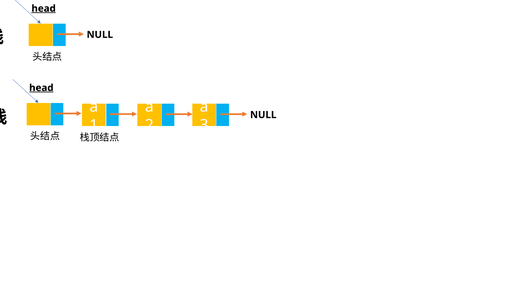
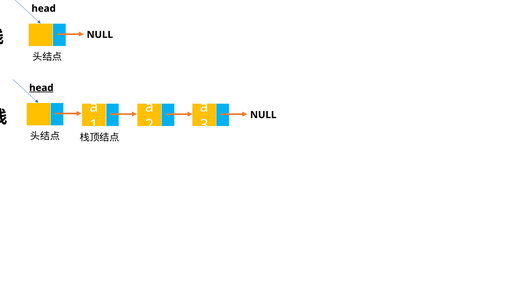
head underline: present -> none (44, 9)
